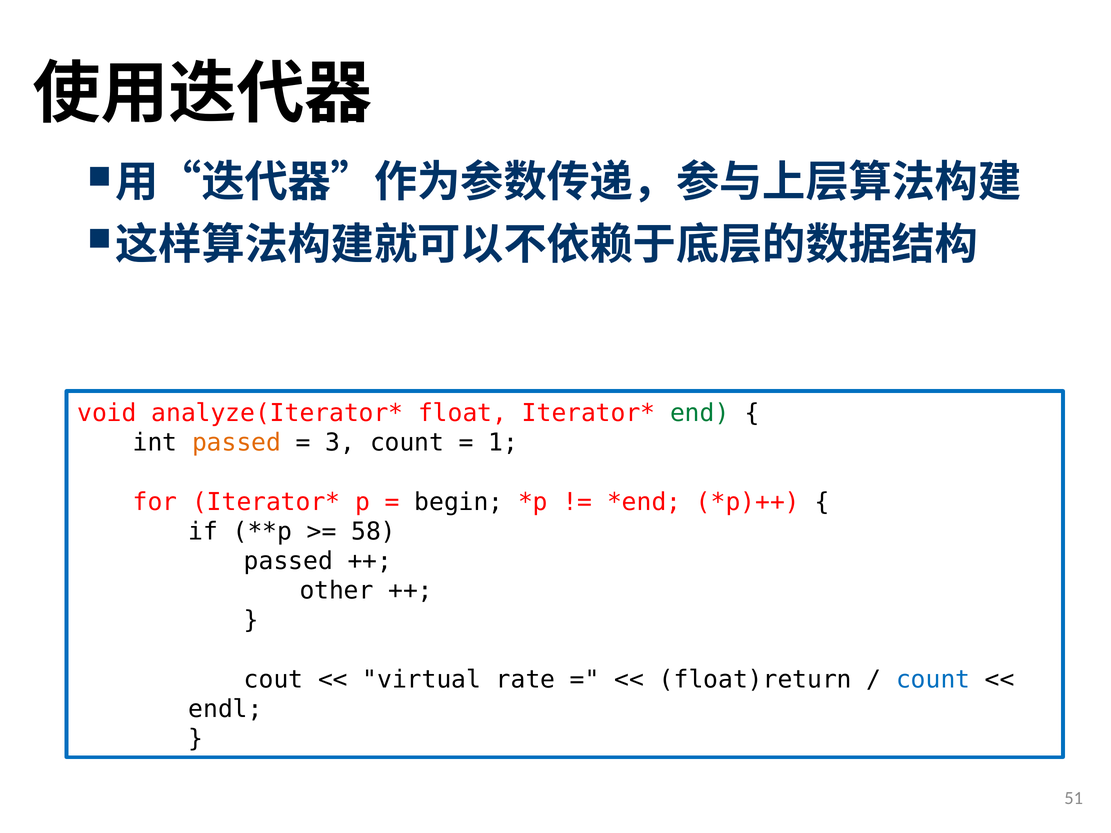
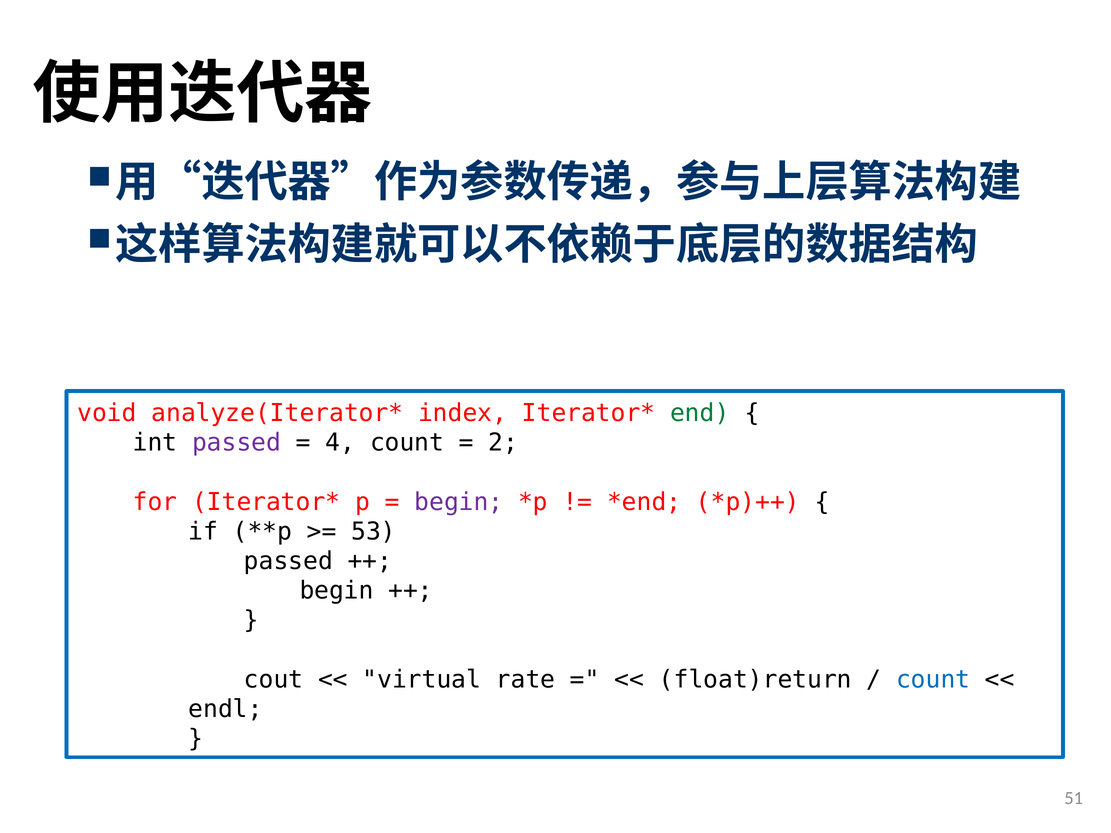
float: float -> index (463, 413)
passed colour: orange -> purple (237, 443)
3: 3 -> 4 (340, 443)
1: 1 -> 2 (503, 443)
begin colour: black -> purple (459, 502)
58: 58 -> 53 (374, 532)
other: other -> begin (337, 591)
